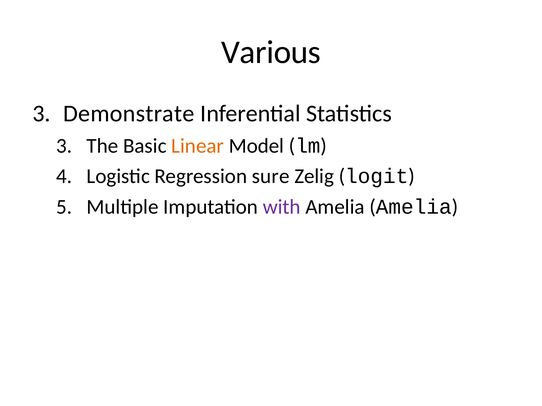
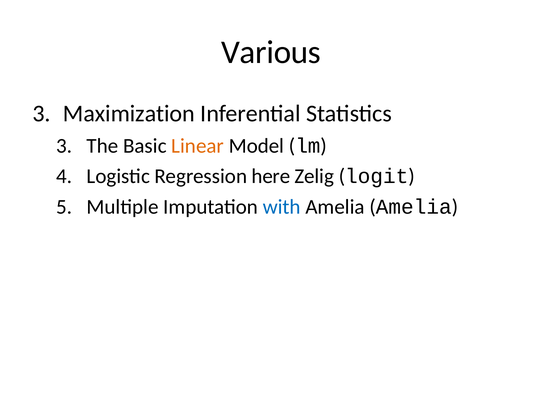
Demonstrate: Demonstrate -> Maximization (129, 114)
sure: sure -> here (271, 177)
with colour: purple -> blue (282, 207)
